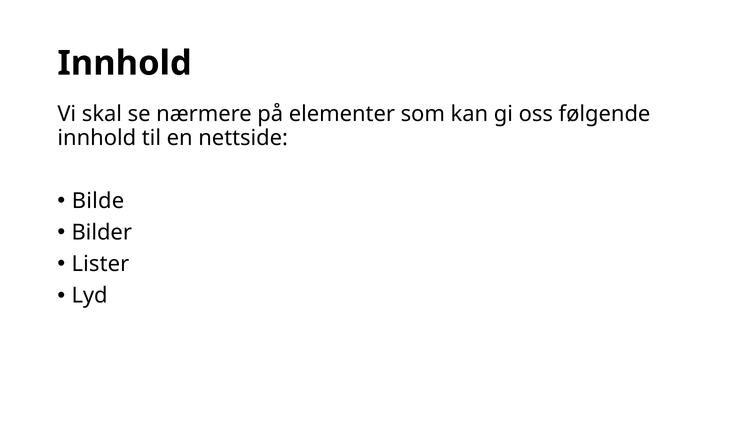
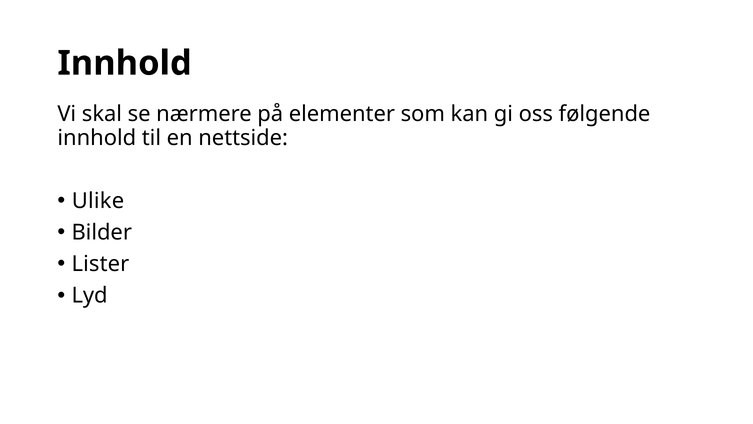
Bilde: Bilde -> Ulike (98, 201)
